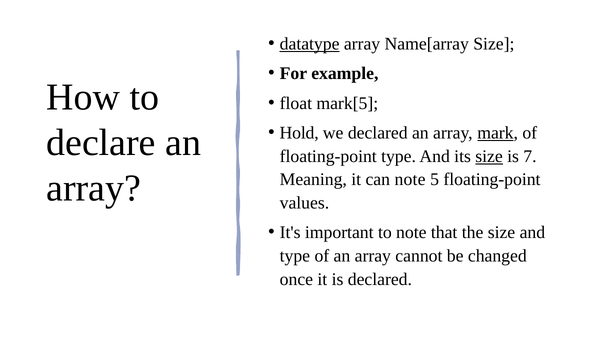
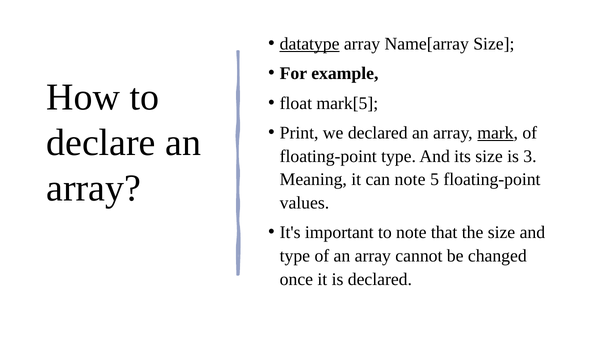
Hold: Hold -> Print (299, 133)
size underline: present -> none (489, 156)
7: 7 -> 3 (530, 156)
